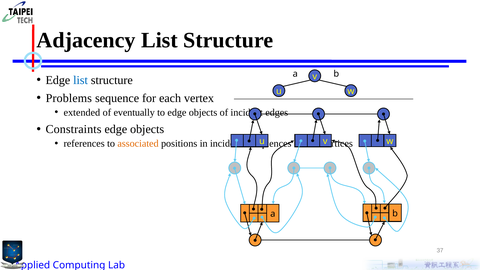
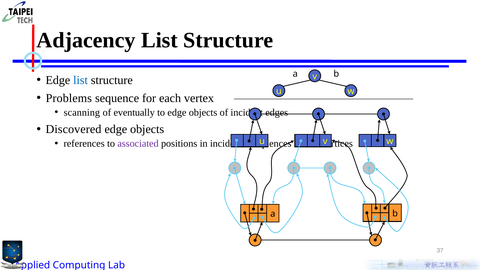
extended: extended -> scanning (82, 112)
Constraints: Constraints -> Discovered (74, 129)
associated colour: orange -> purple (138, 144)
